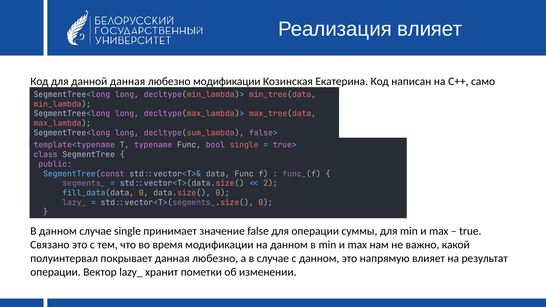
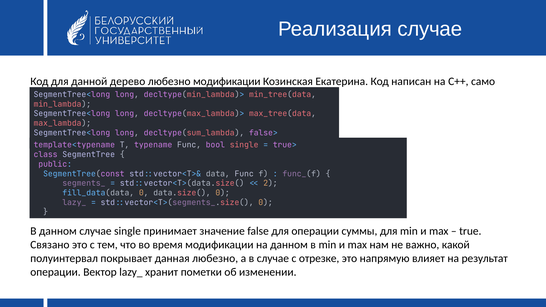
Реализация влияет: влияет -> случае (430, 29)
данной данная: данная -> дерево (128, 81)
с данном: данном -> отрезке (319, 259)
